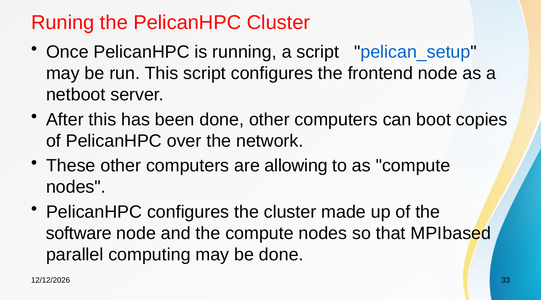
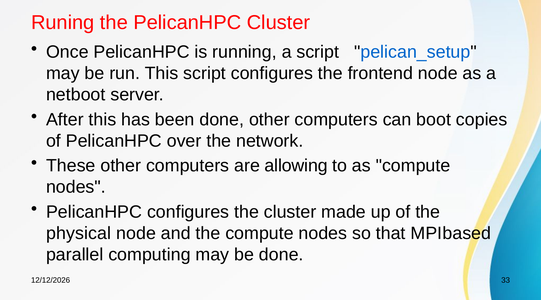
software: software -> physical (79, 234)
